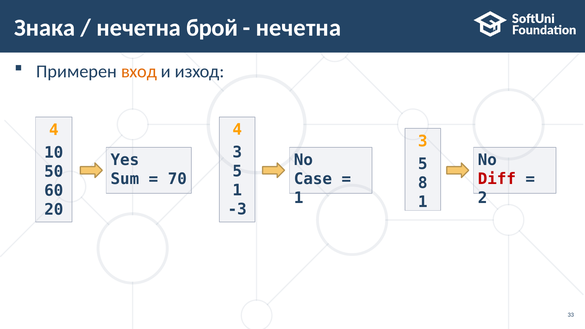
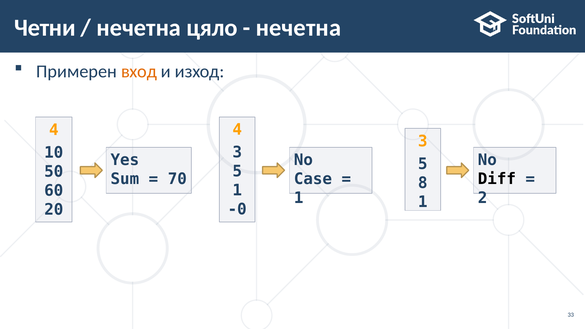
Знака: Знака -> Четни (45, 28)
брой: брой -> цяло (212, 28)
Diff colour: red -> black (497, 179)
-3: -3 -> -0 (237, 209)
